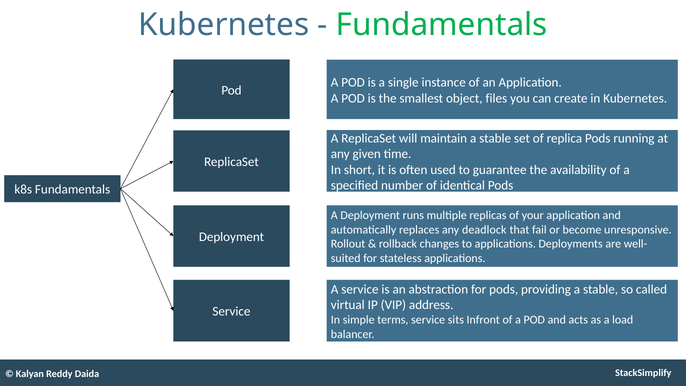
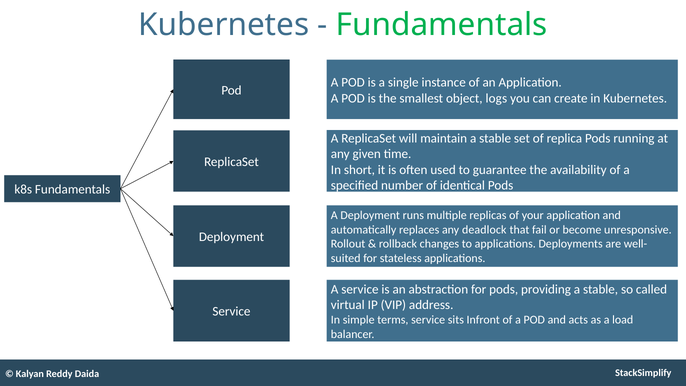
files: files -> logs (496, 98)
